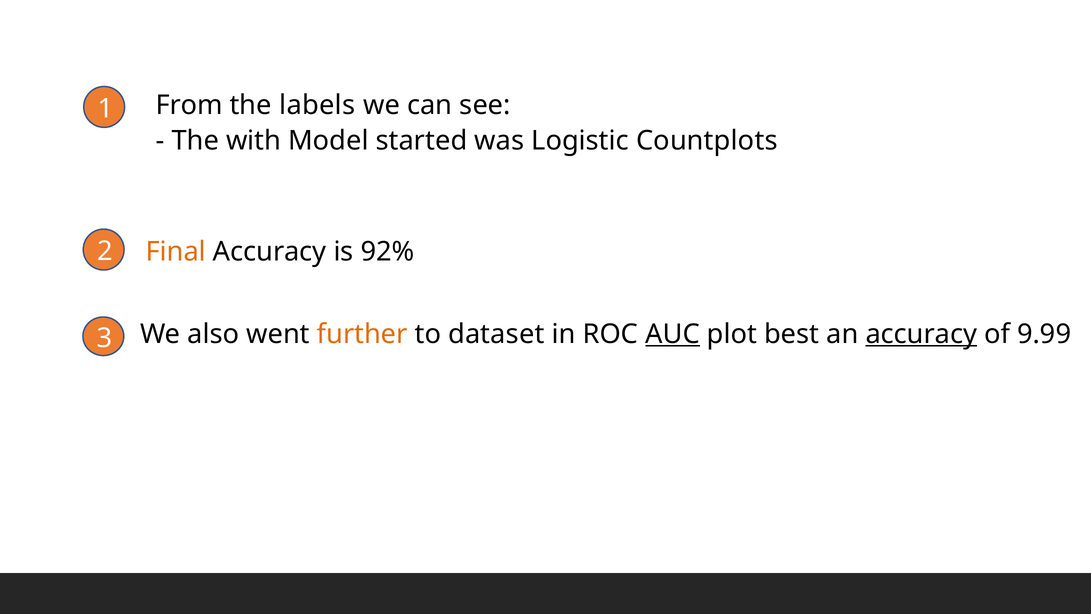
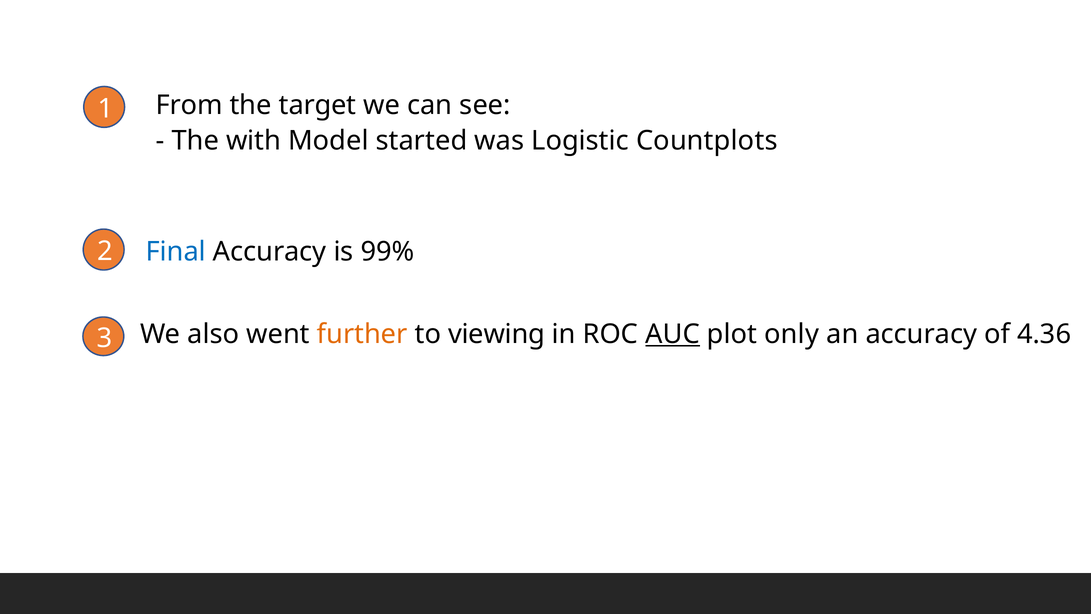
labels: labels -> target (318, 105)
Final colour: orange -> blue (176, 252)
92%: 92% -> 99% (388, 252)
dataset: dataset -> viewing (496, 334)
best: best -> only (792, 334)
accuracy underline: present -> none (921, 334)
9.99: 9.99 -> 4.36 (1044, 334)
